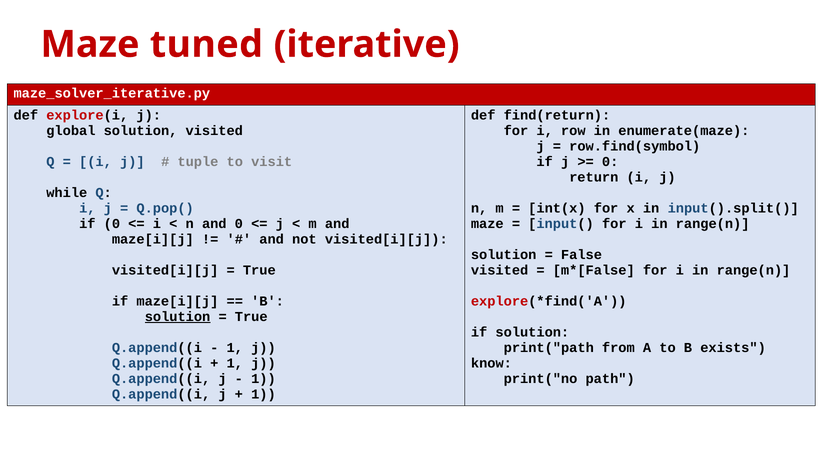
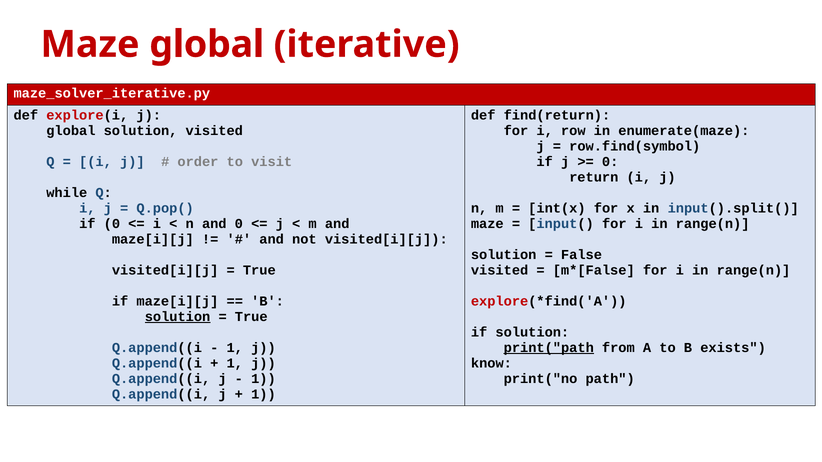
Maze tuned: tuned -> global (207, 44)
tuple: tuple -> order (198, 162)
print("path underline: none -> present (549, 348)
